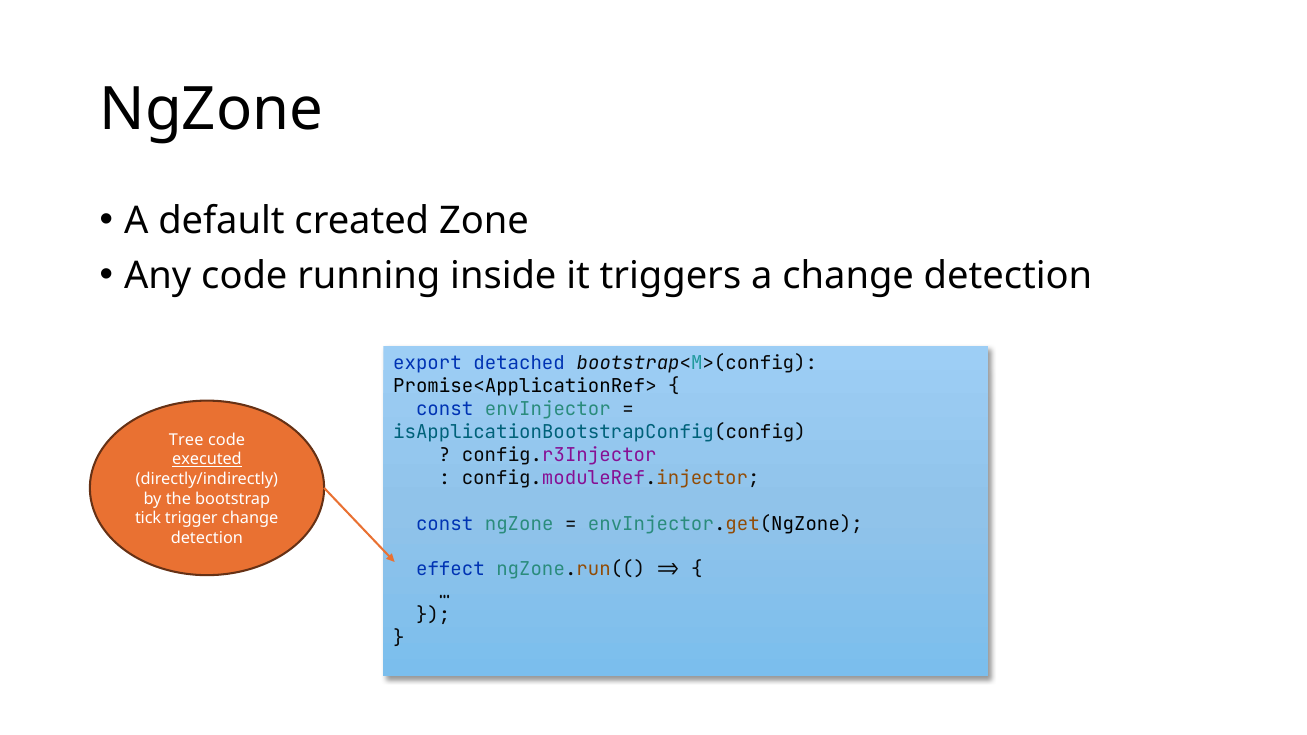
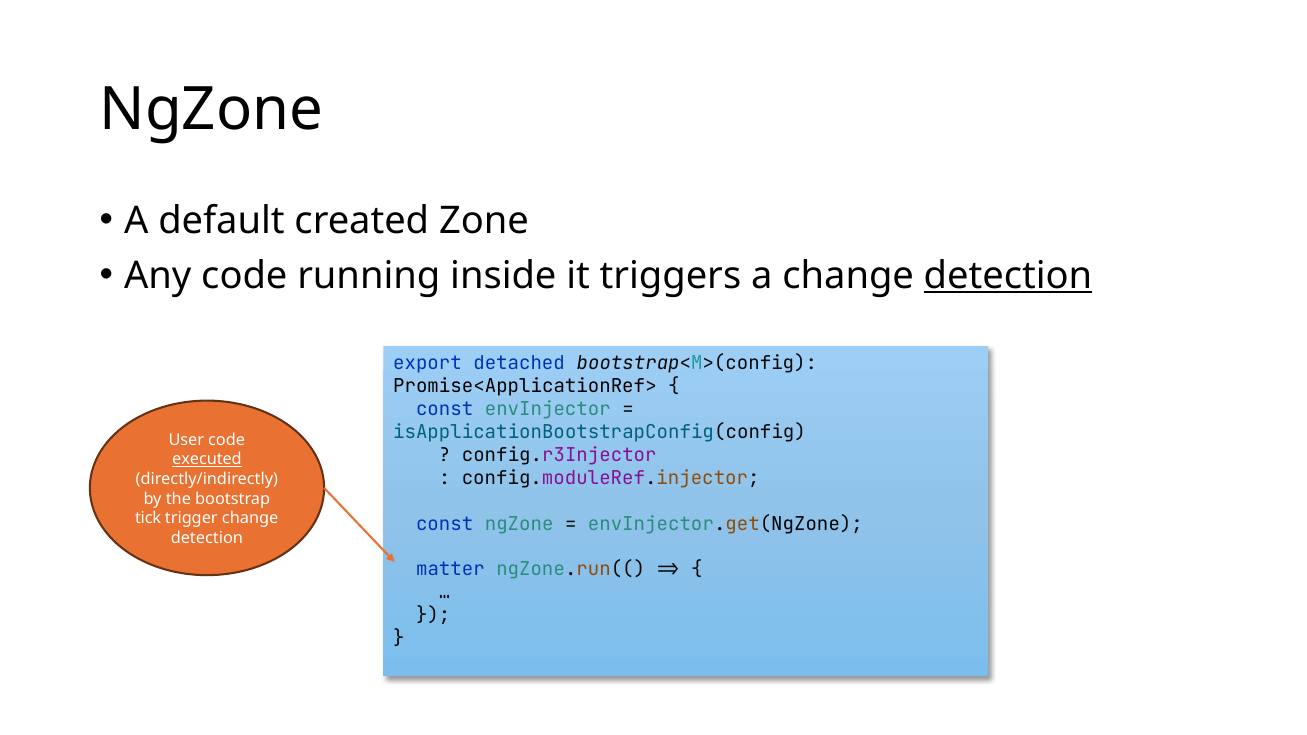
detection underline: none -> present (1008, 276)
Tree: Tree -> User (186, 440)
effect: effect -> matter (450, 570)
